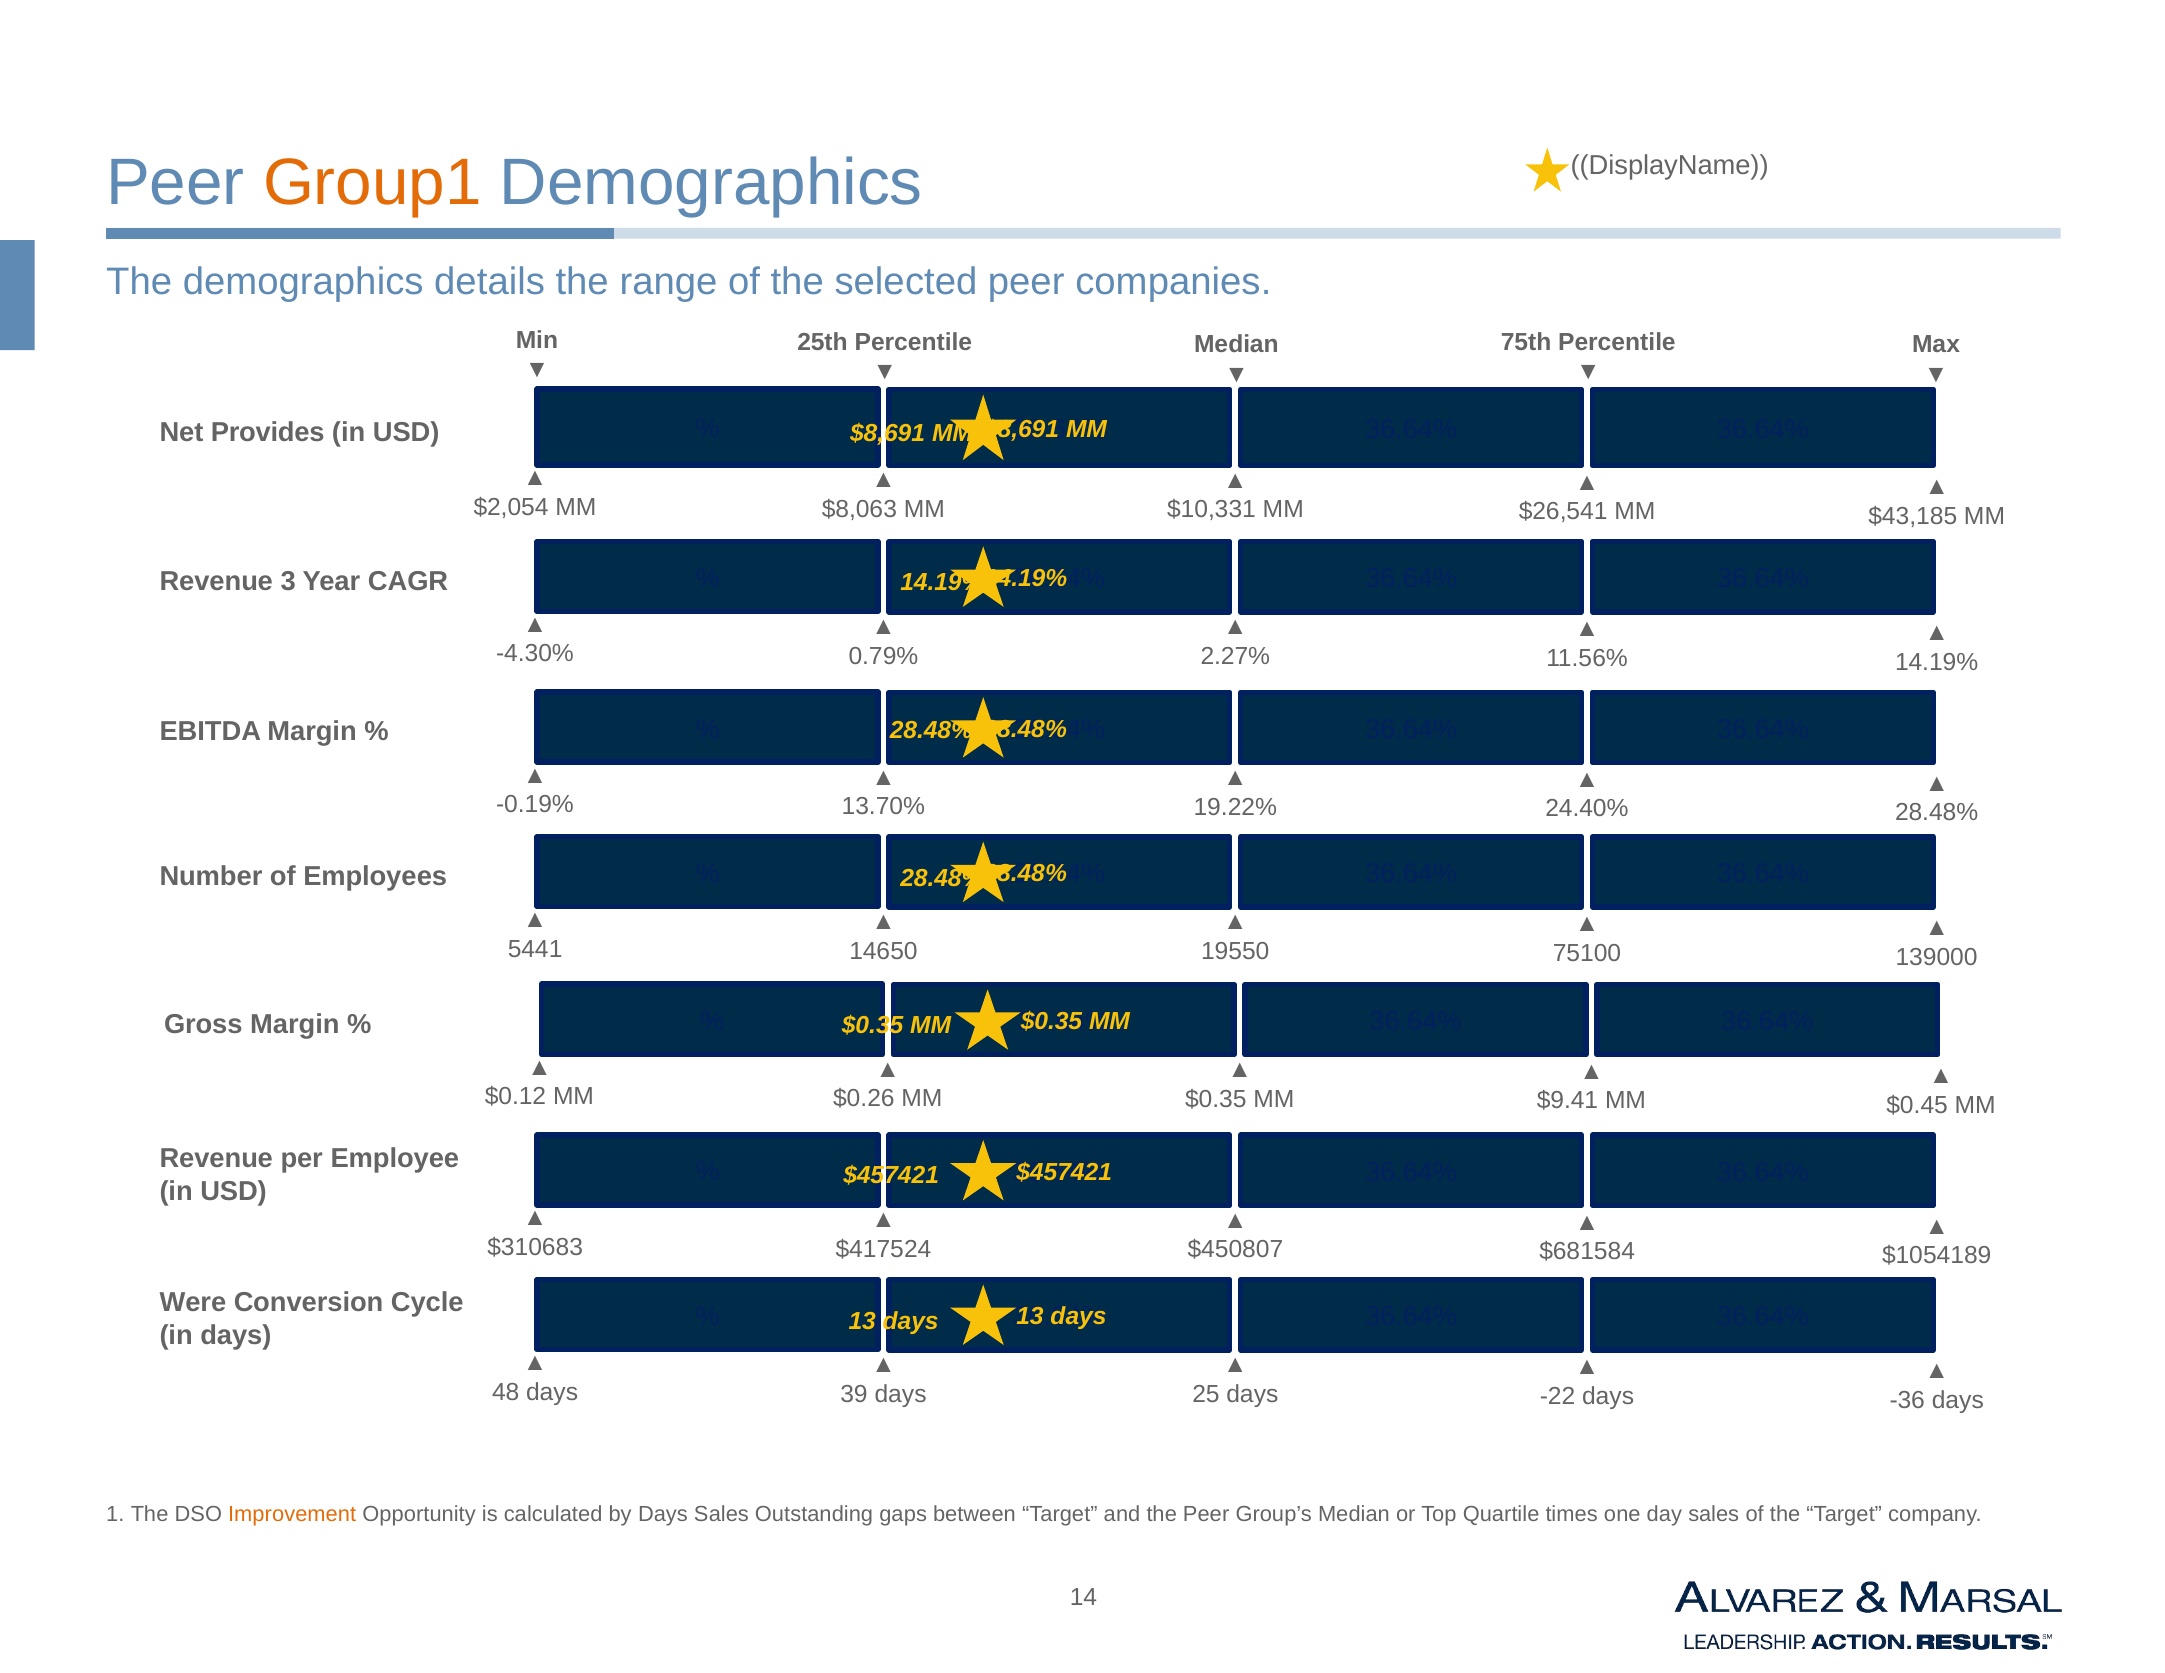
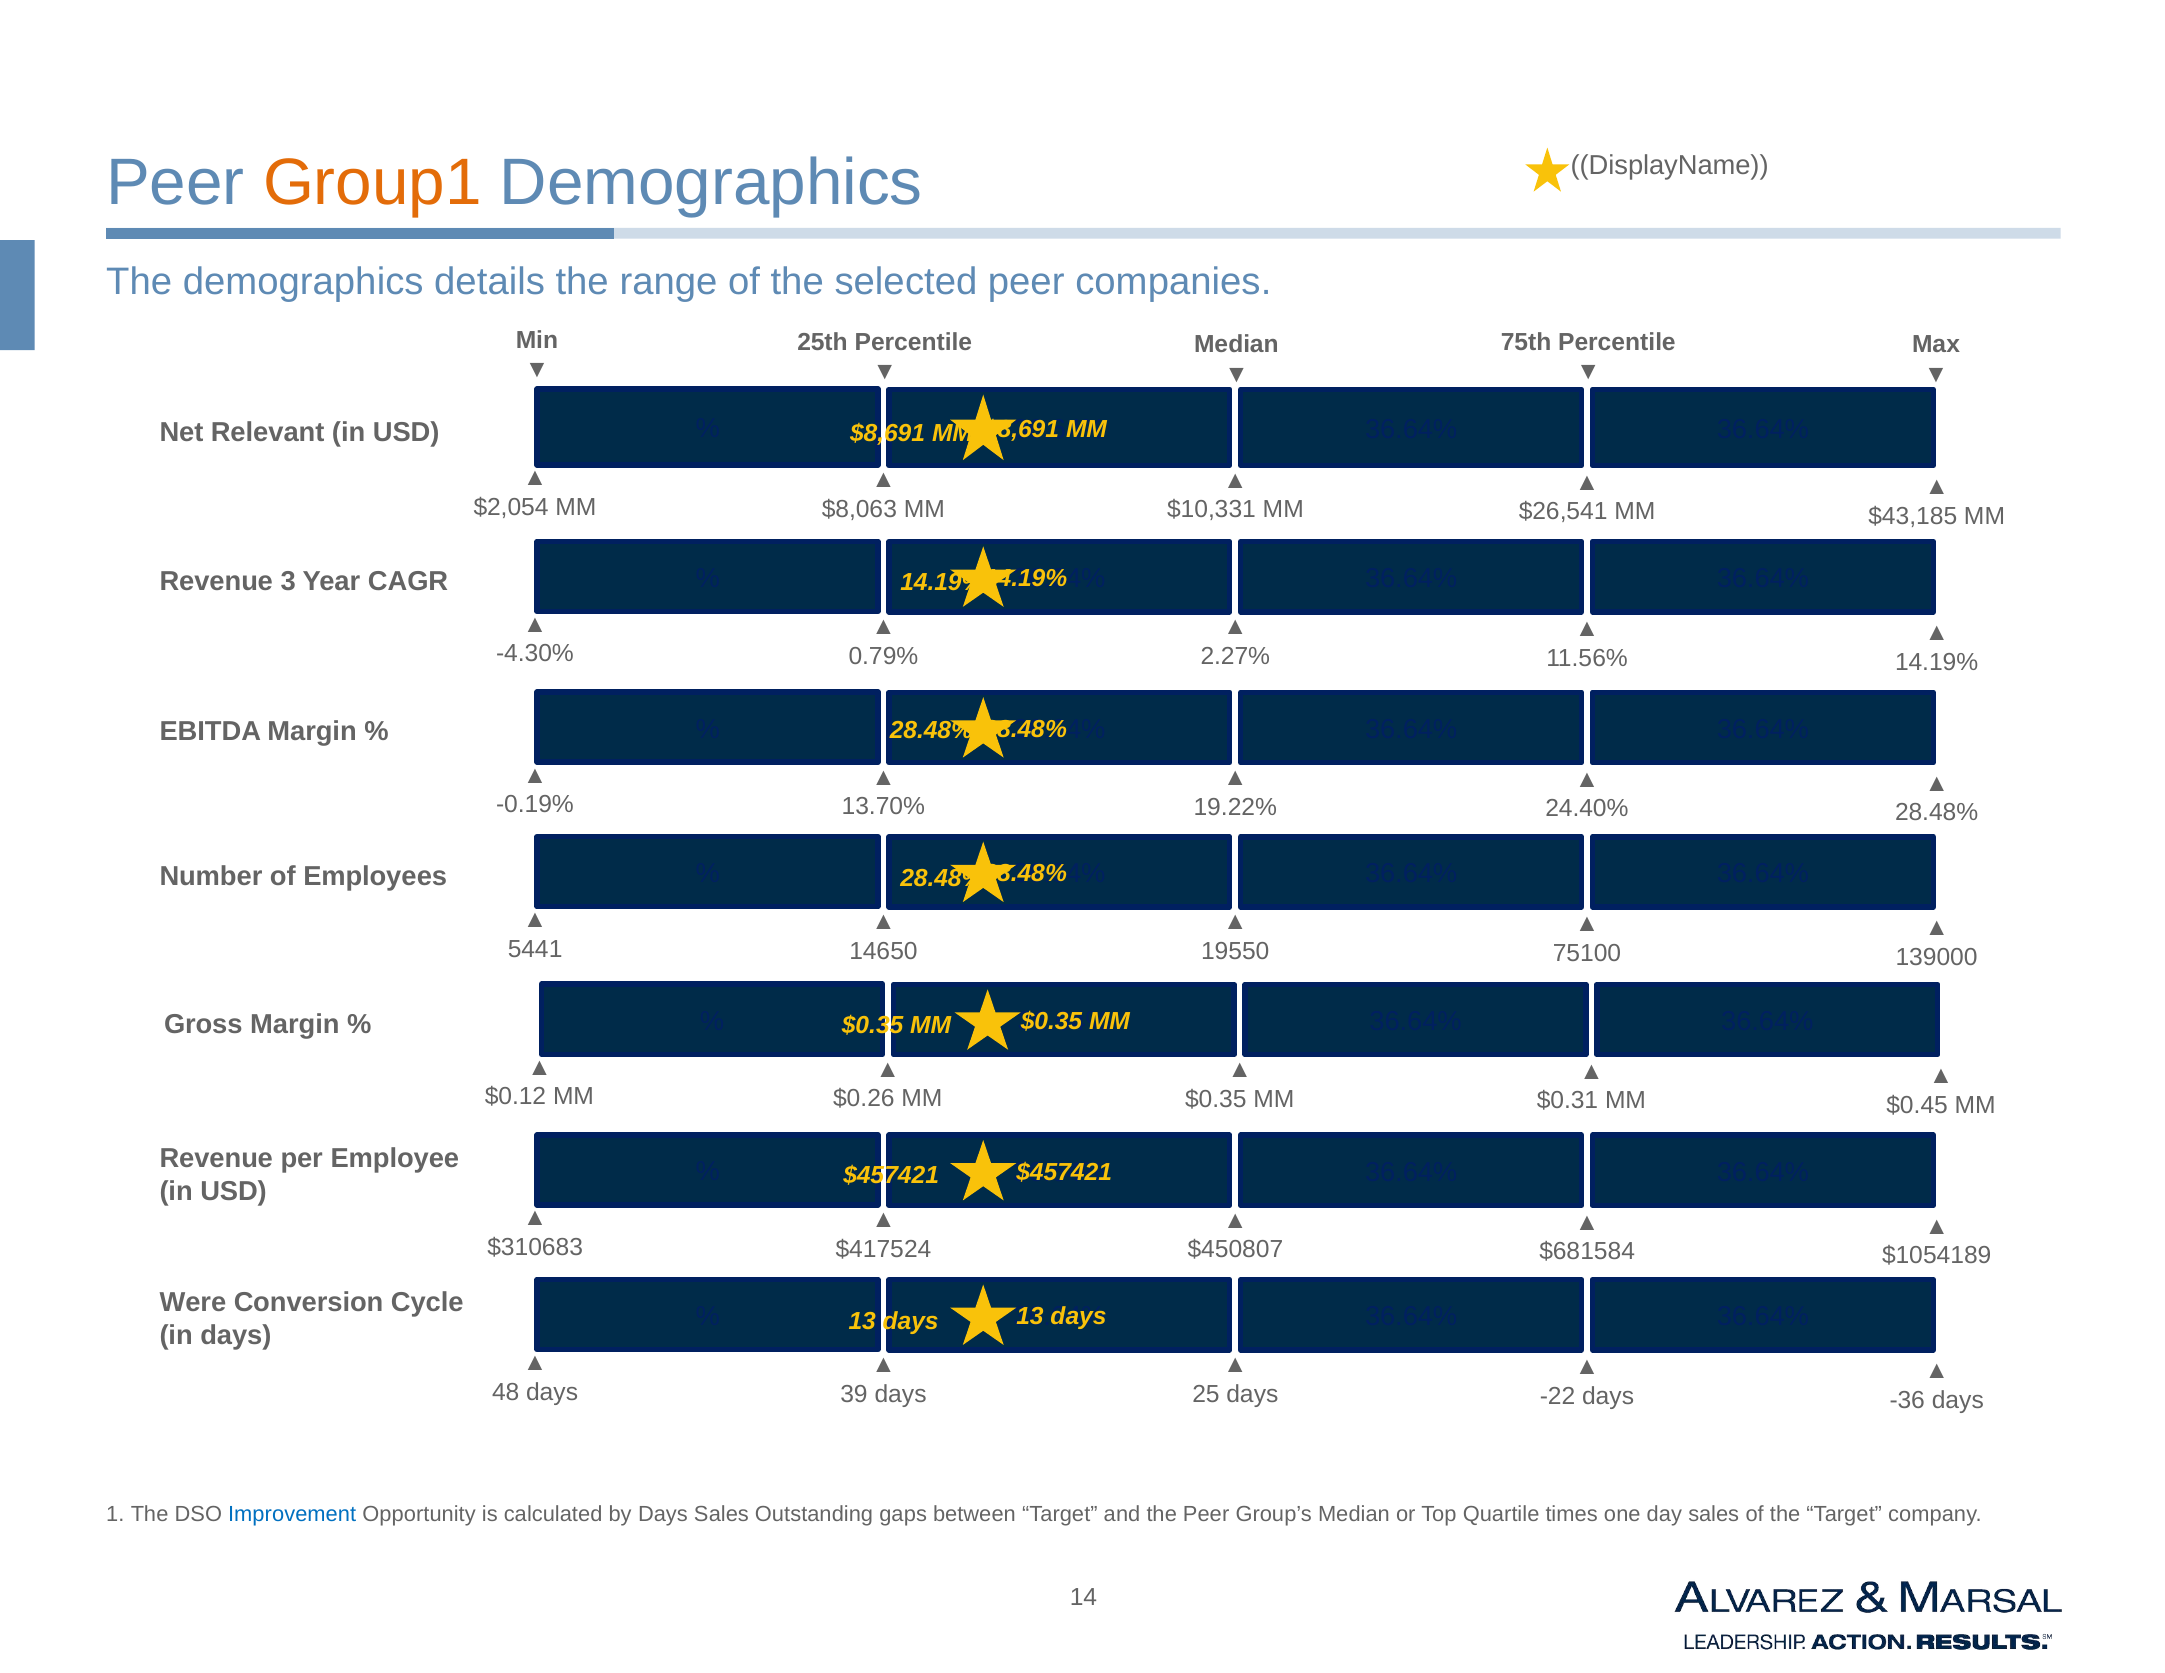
Provides: Provides -> Relevant (268, 432)
$9.41: $9.41 -> $0.31 (1567, 1101)
Improvement colour: orange -> blue (292, 1514)
